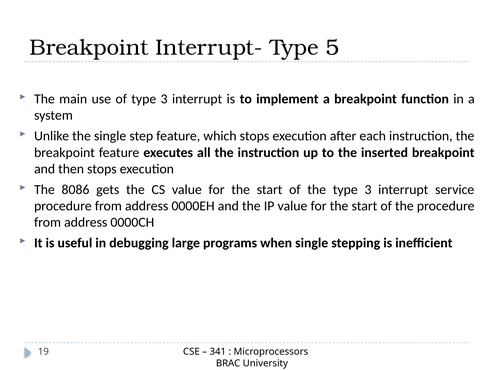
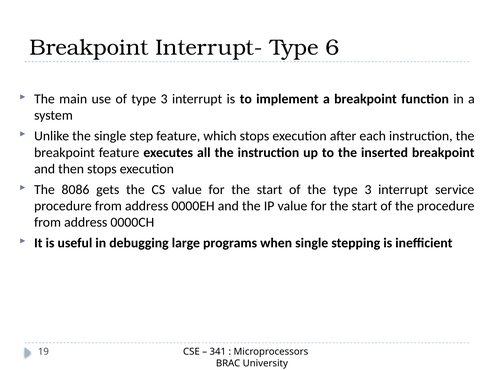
5: 5 -> 6 (332, 48)
